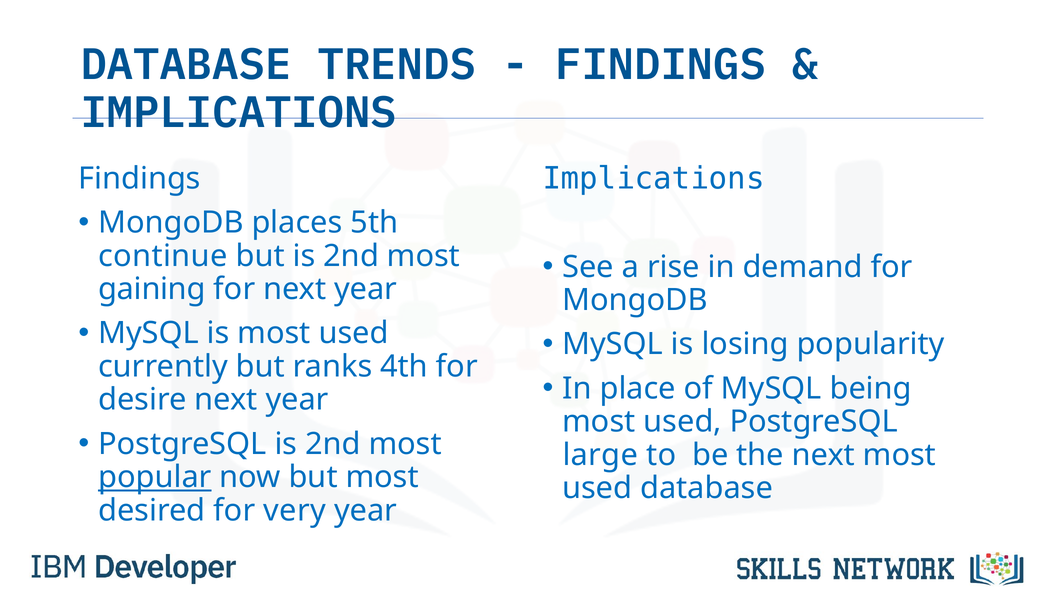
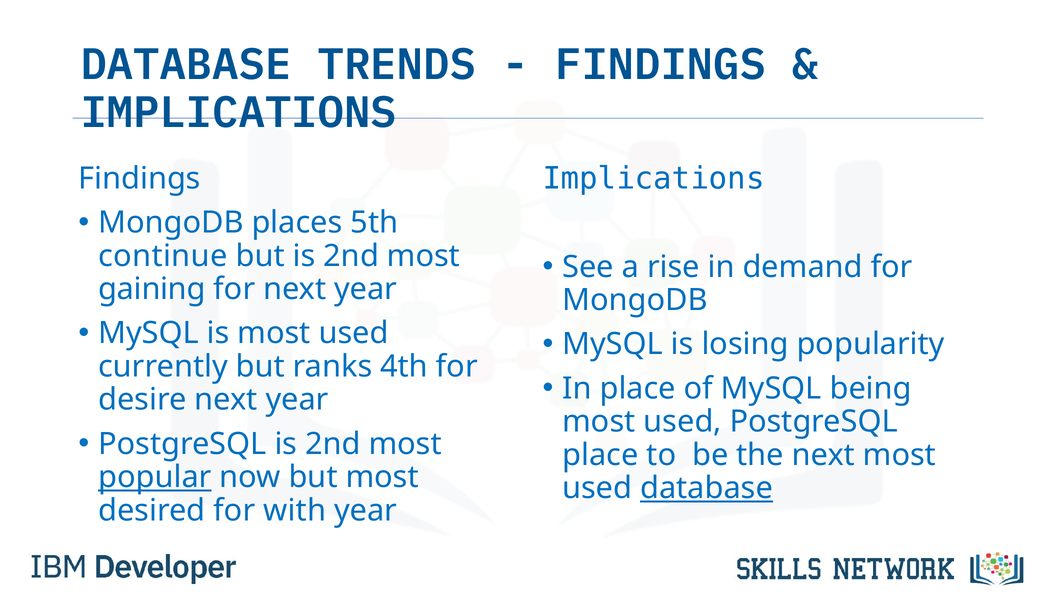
large: large -> place (600, 455)
database underline: none -> present (707, 488)
very: very -> with (295, 510)
